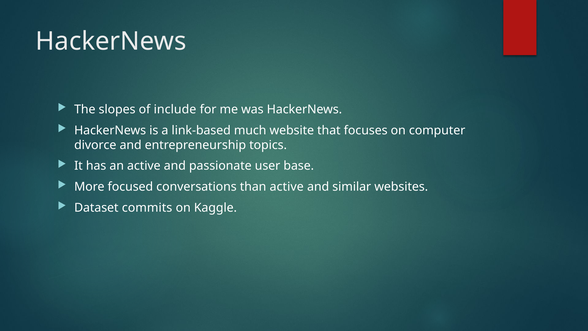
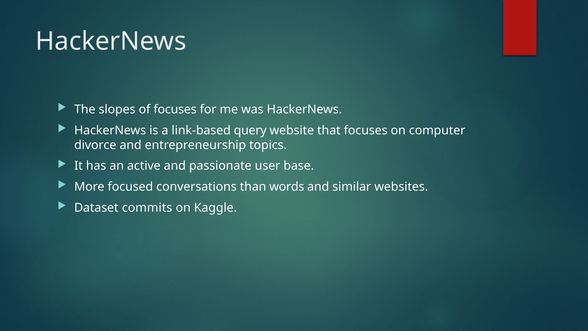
of include: include -> focuses (175, 109)
much: much -> query (250, 130)
than active: active -> words (287, 187)
